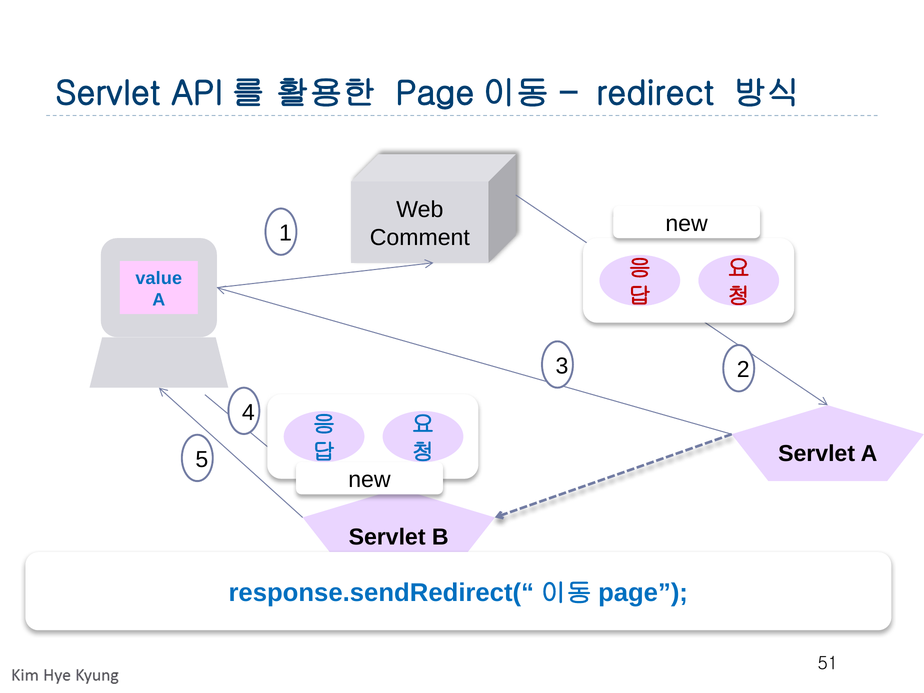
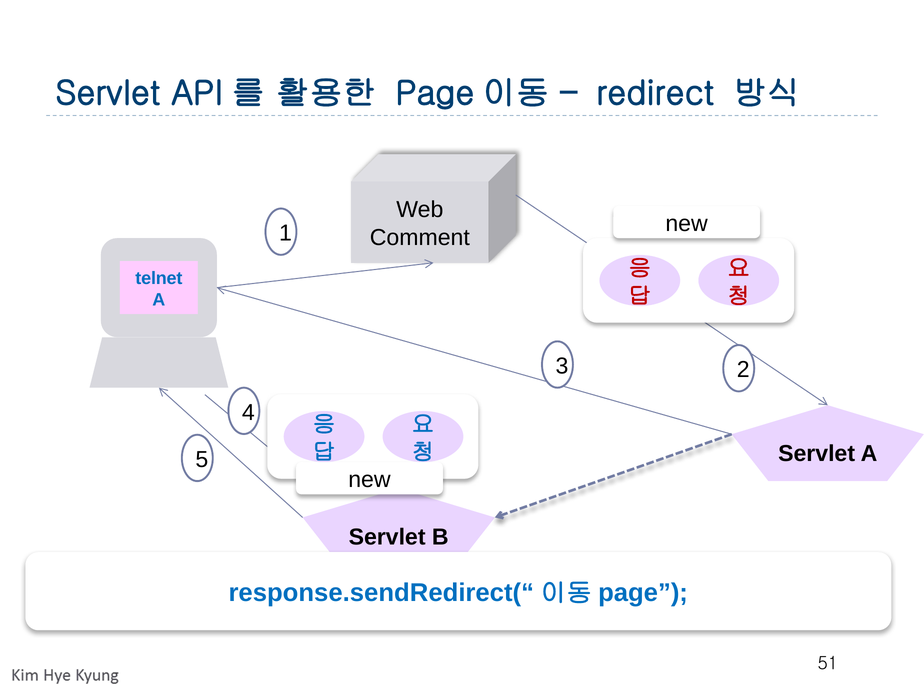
value: value -> telnet (159, 278)
